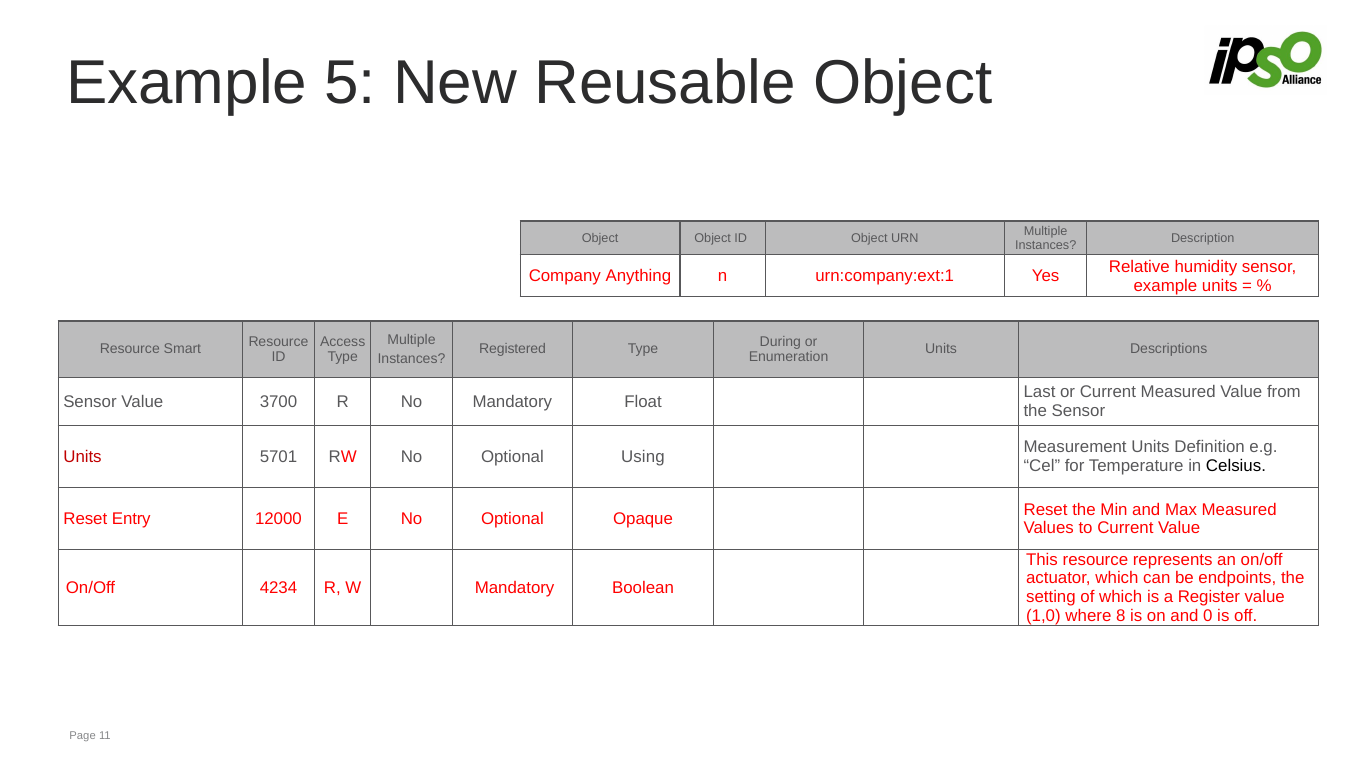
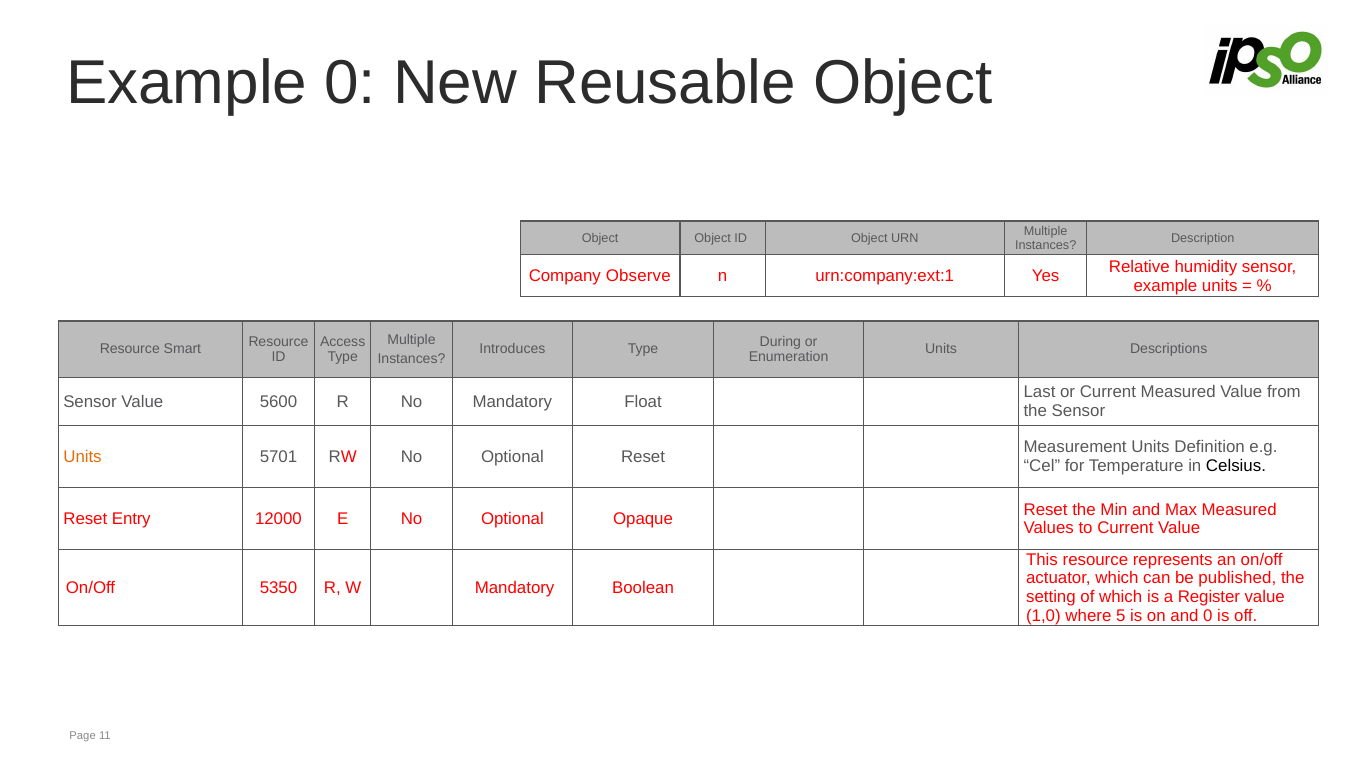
Example 5: 5 -> 0 (350, 83)
Anything: Anything -> Observe (638, 276)
Registered: Registered -> Introduces (512, 349)
3700: 3700 -> 5600 (278, 402)
Units colour: red -> orange (83, 457)
Optional Using: Using -> Reset (643, 457)
endpoints: endpoints -> published (1237, 579)
4234: 4234 -> 5350 (278, 588)
8: 8 -> 5 (1121, 617)
